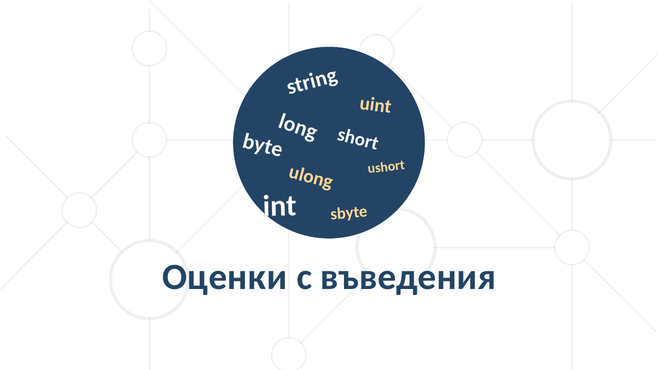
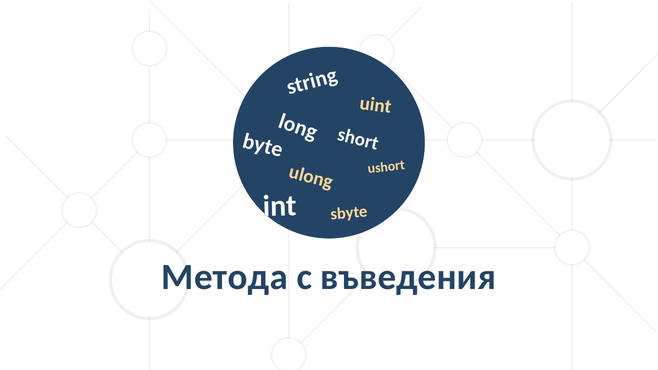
Оценки: Оценки -> Метода (225, 277)
